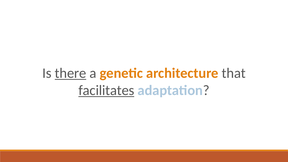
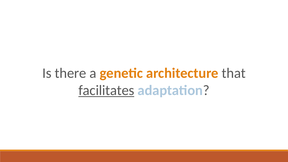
there underline: present -> none (71, 73)
